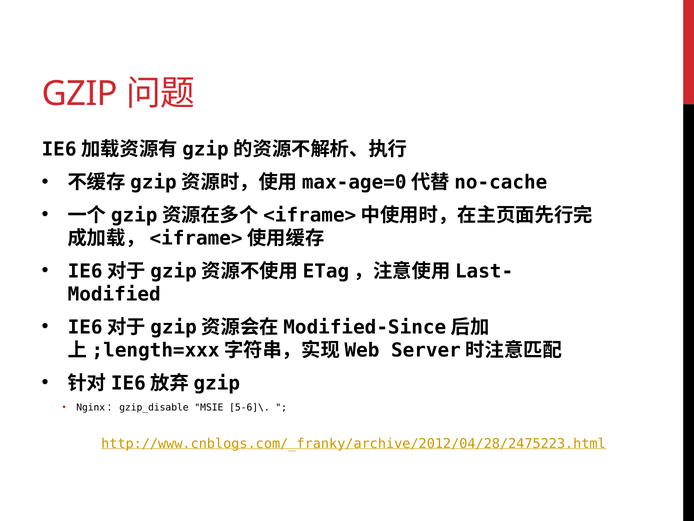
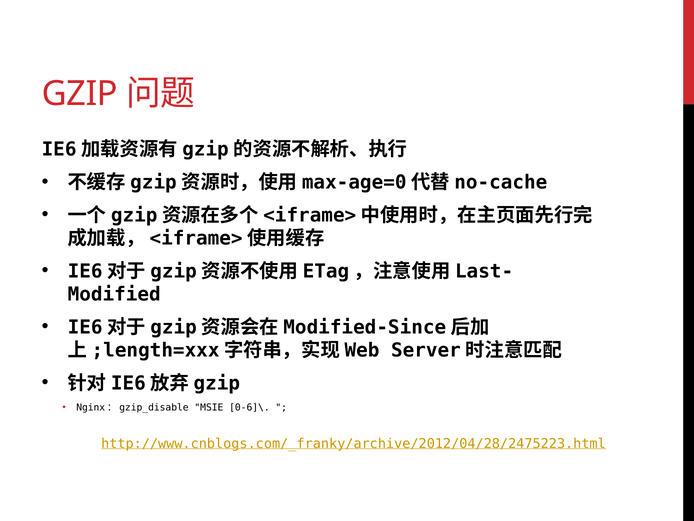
5-6]\: 5-6]\ -> 0-6]\ (249, 407)
